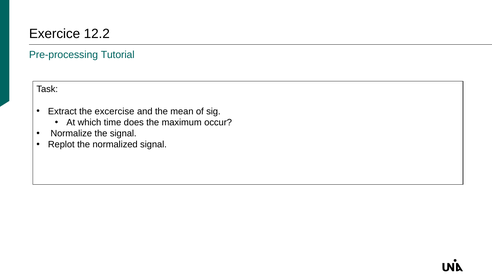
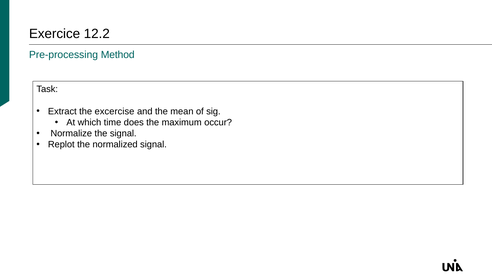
Tutorial: Tutorial -> Method (118, 55)
